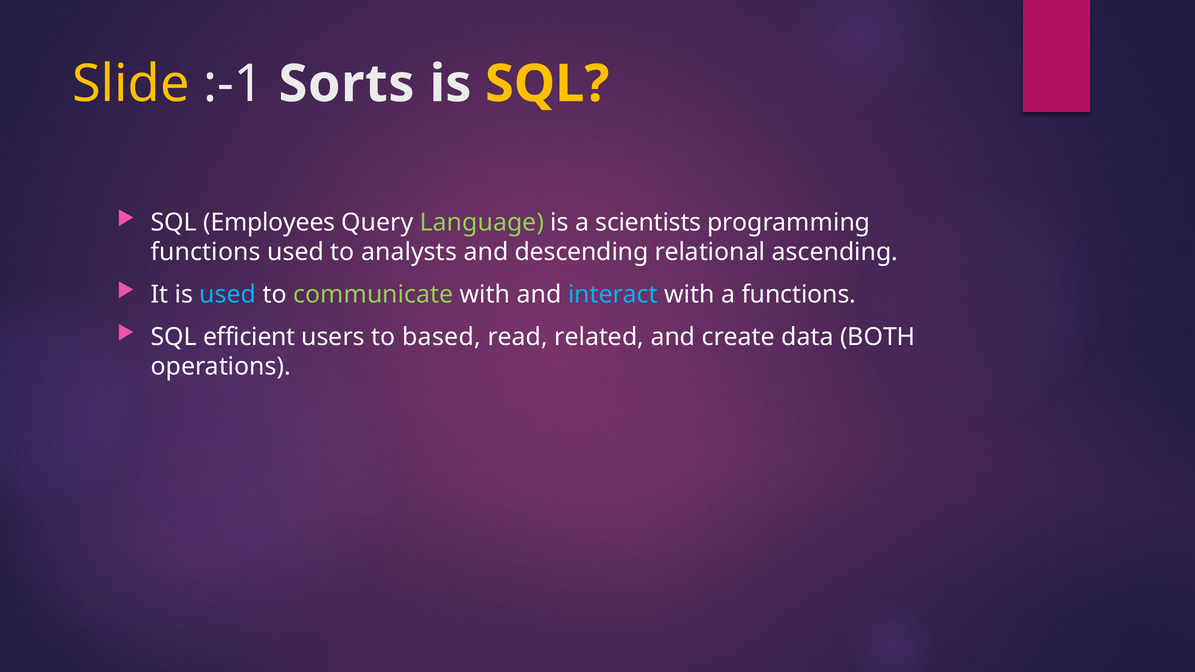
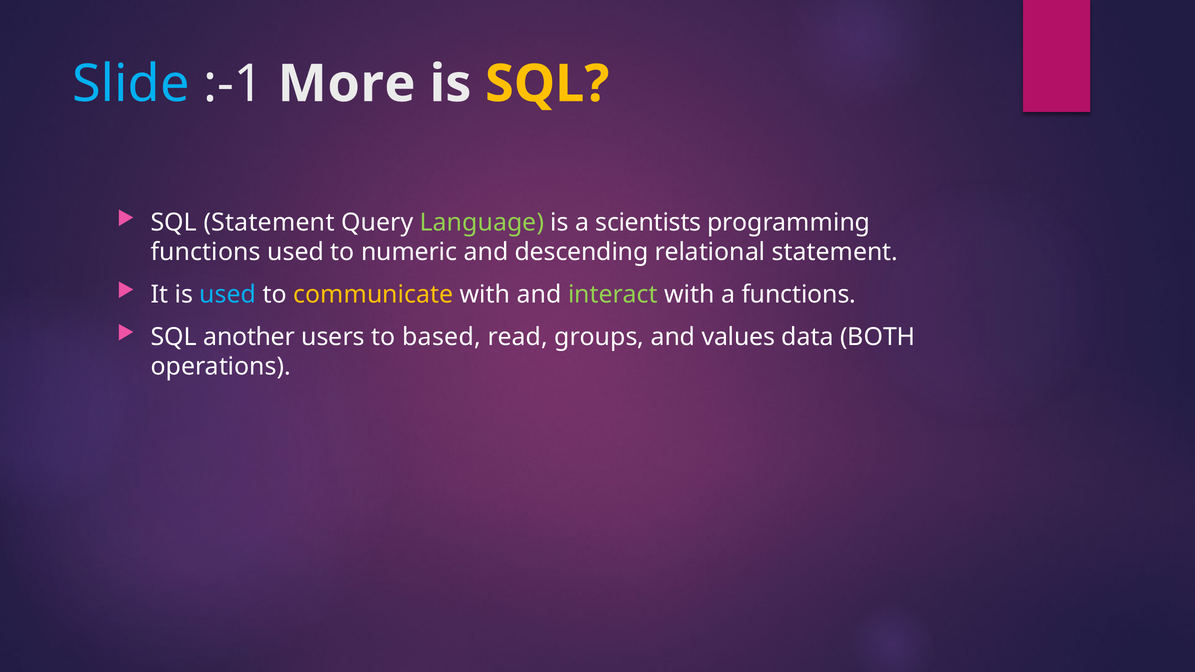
Slide colour: yellow -> light blue (131, 84)
Sorts: Sorts -> More (347, 84)
SQL Employees: Employees -> Statement (269, 222)
analysts: analysts -> numeric (409, 252)
relational ascending: ascending -> statement (835, 252)
communicate colour: light green -> yellow (373, 295)
interact colour: light blue -> light green (613, 295)
efficient: efficient -> another (249, 337)
related: related -> groups (599, 337)
create: create -> values (738, 337)
